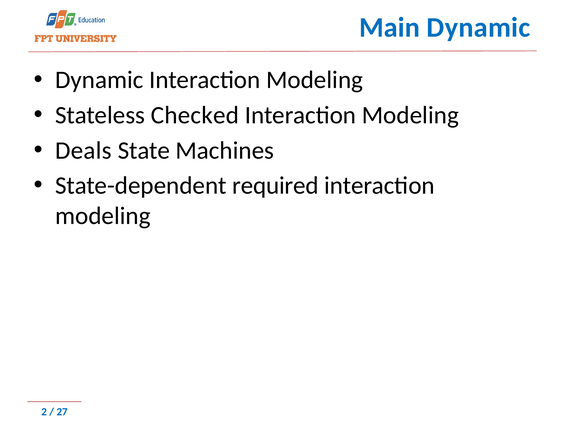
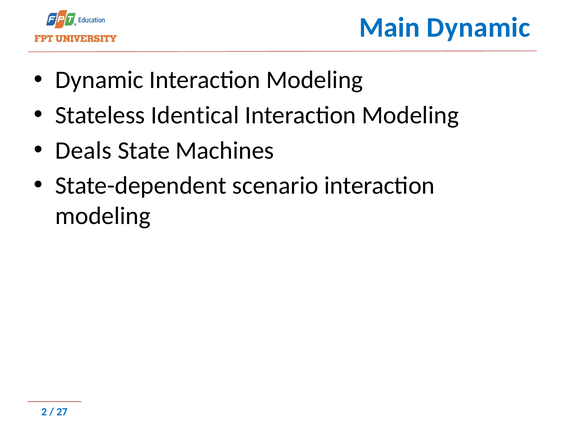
Checked: Checked -> Identical (195, 115)
required: required -> scenario (275, 185)
